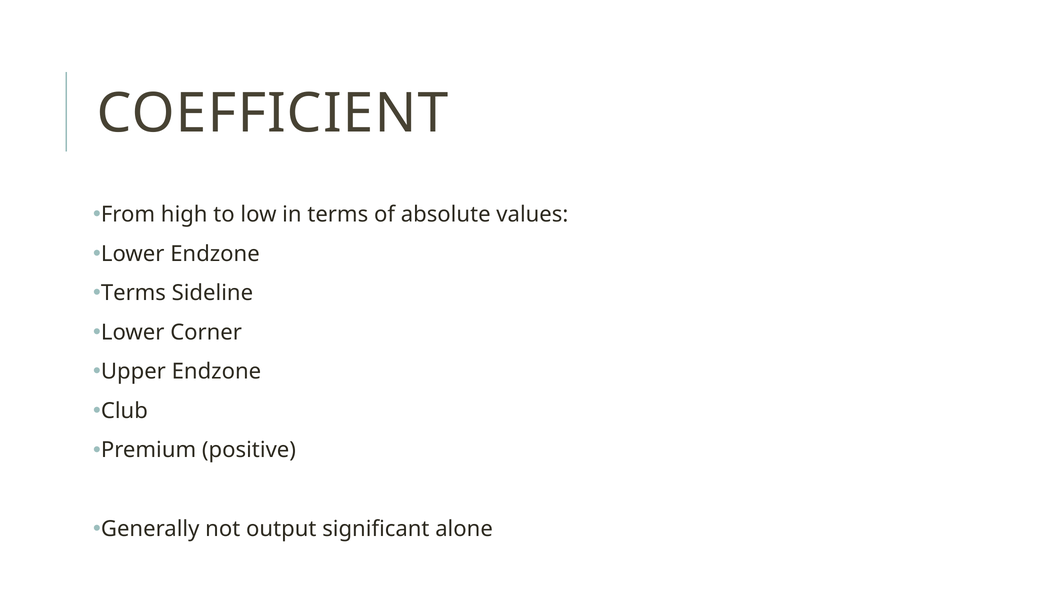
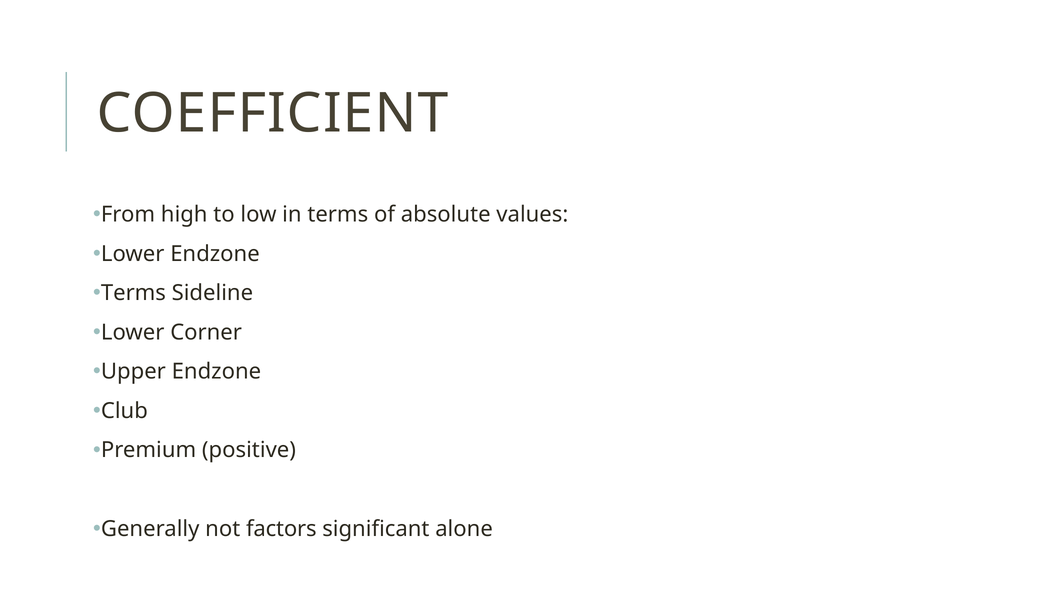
output: output -> factors (281, 529)
